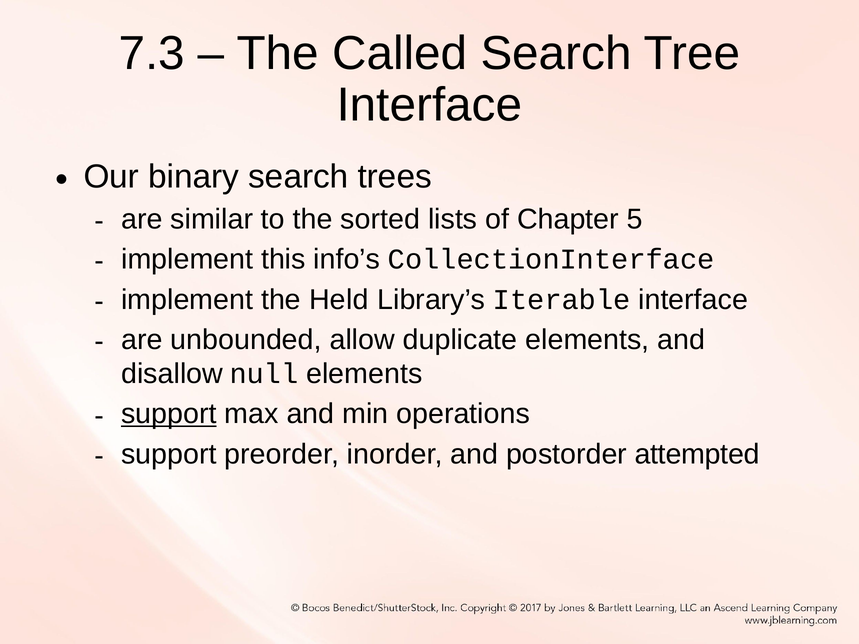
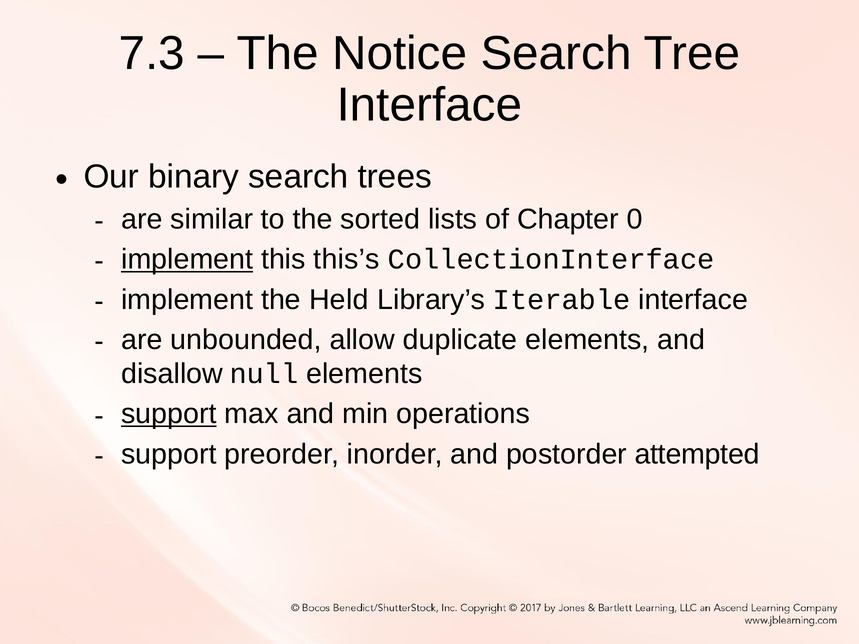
Called: Called -> Notice (400, 53)
5: 5 -> 0 (635, 220)
implement underline: none -> present (187, 260)
info’s: info’s -> this’s (347, 260)
